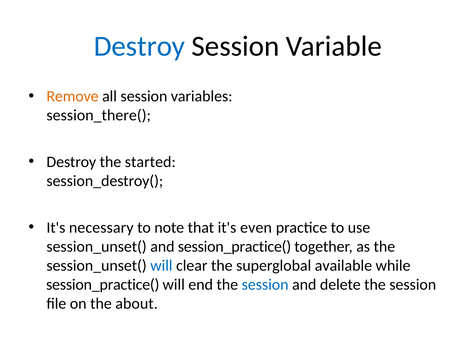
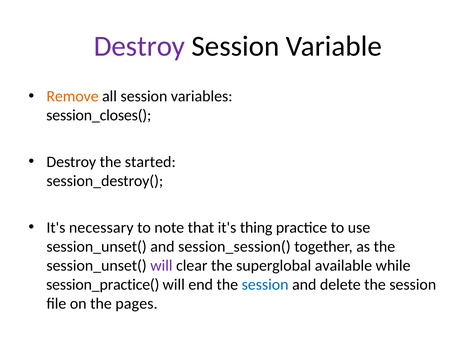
Destroy colour: blue -> purple (139, 46)
session_there(: session_there( -> session_closes( (99, 115)
even: even -> thing (256, 227)
and session_practice(: session_practice( -> session_session( (234, 247)
will colour: blue -> purple (161, 266)
about: about -> pages (137, 304)
